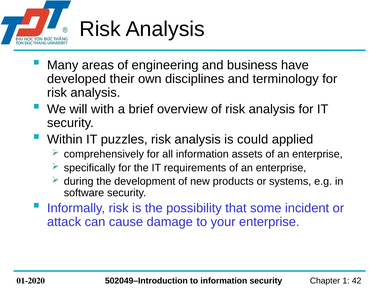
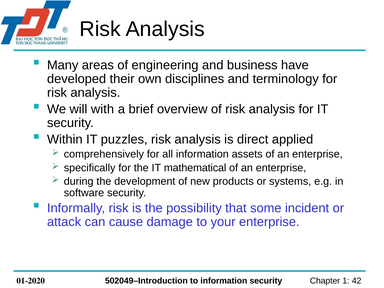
could: could -> direct (253, 139)
requirements: requirements -> mathematical (195, 168)
